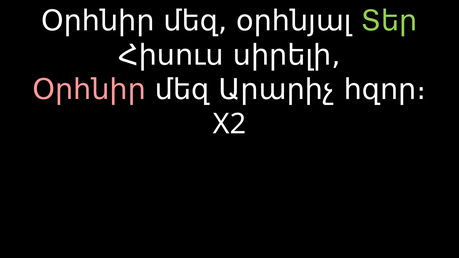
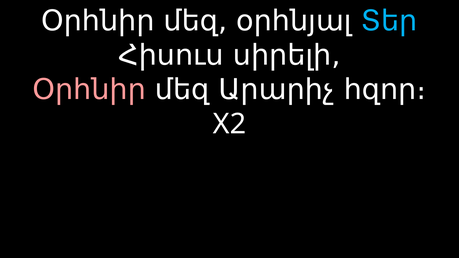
Տեր colour: light green -> light blue (389, 21)
